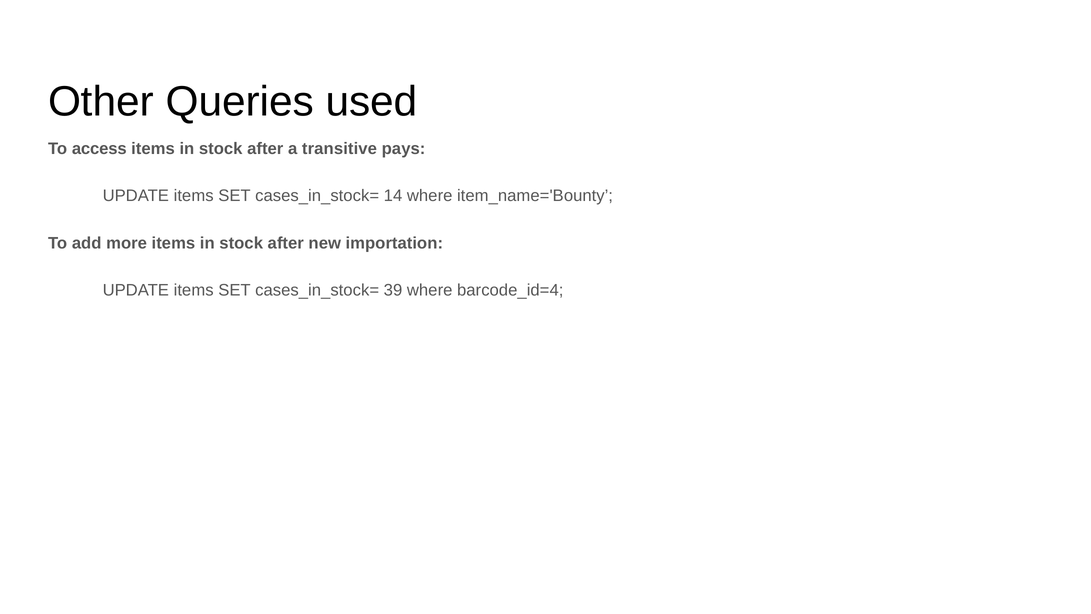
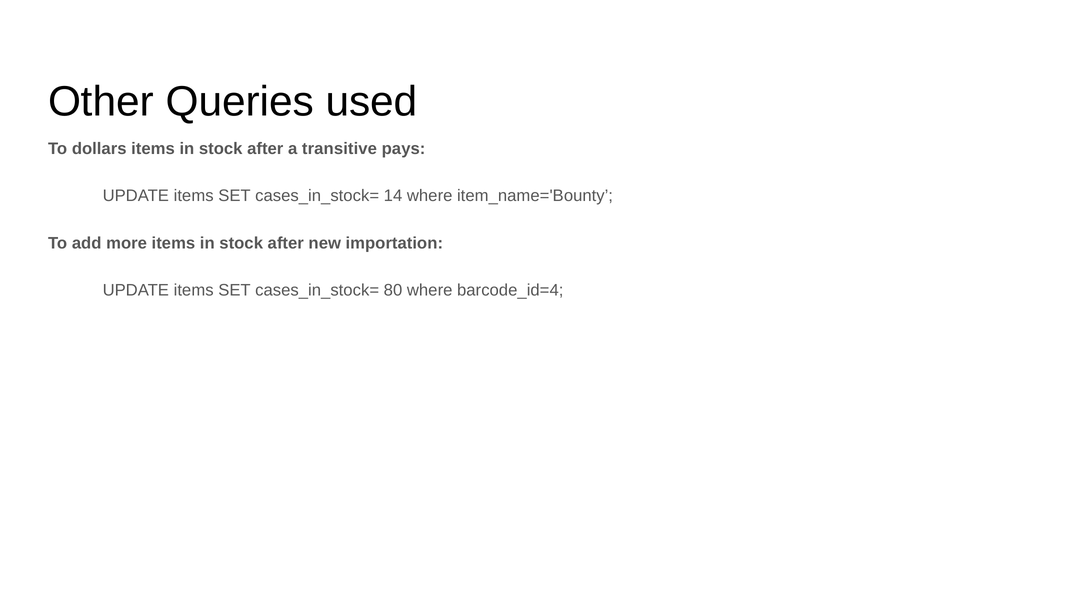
access: access -> dollars (99, 149)
39: 39 -> 80 (393, 290)
